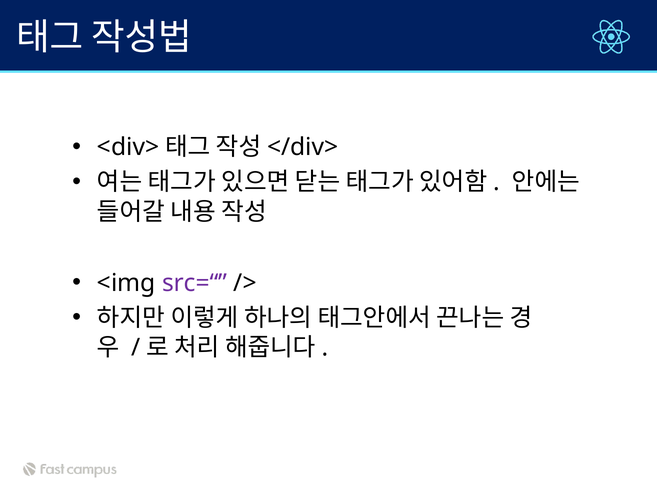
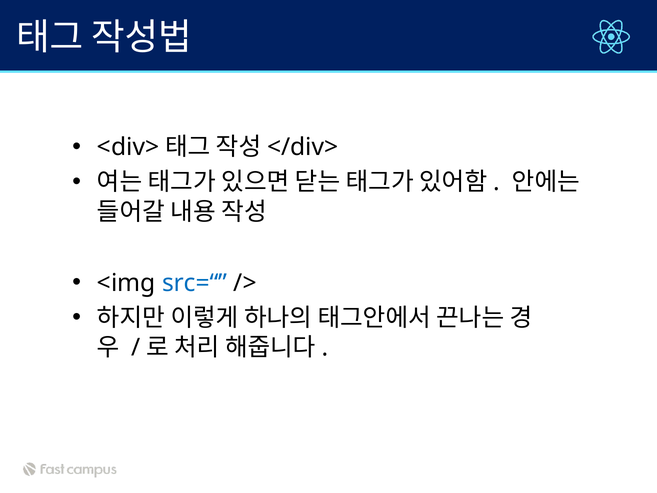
src=“ colour: purple -> blue (195, 283)
